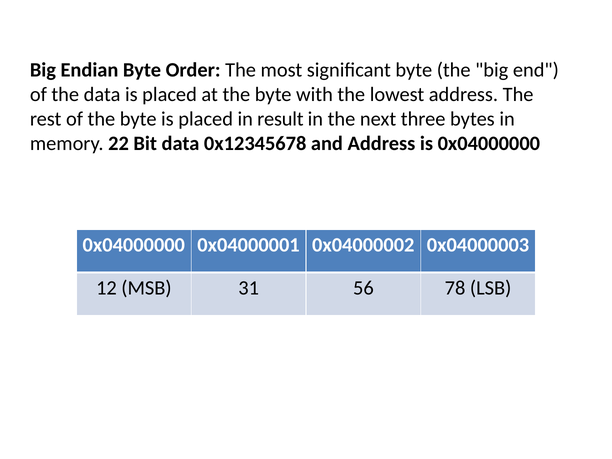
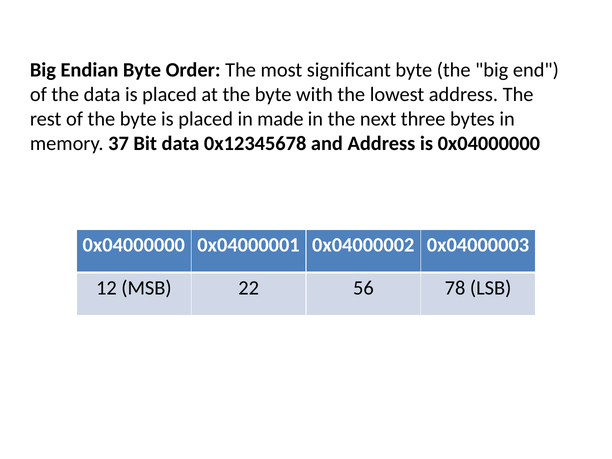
result: result -> made (280, 119)
22: 22 -> 37 (119, 143)
31: 31 -> 22 (249, 288)
